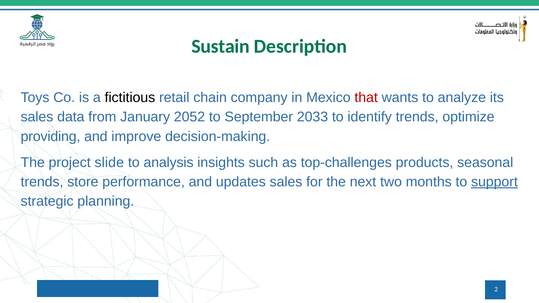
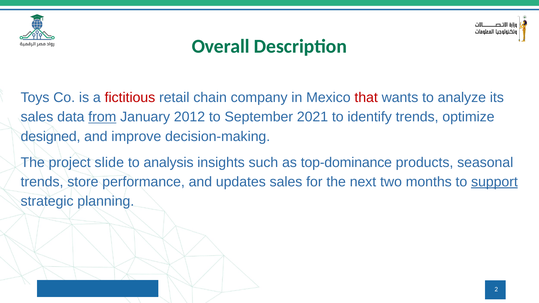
Sustain: Sustain -> Overall (221, 46)
fictitious colour: black -> red (130, 98)
from underline: none -> present (102, 117)
2052: 2052 -> 2012 (190, 117)
2033: 2033 -> 2021 (312, 117)
providing: providing -> designed (51, 136)
top-challenges: top-challenges -> top-dominance (346, 163)
